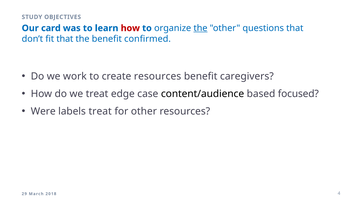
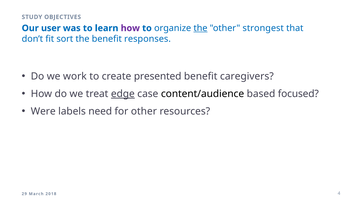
card: card -> user (51, 28)
how colour: red -> purple (130, 28)
questions: questions -> strongest (263, 28)
fit that: that -> sort (65, 39)
confirmed: confirmed -> responses (147, 39)
create resources: resources -> presented (158, 77)
edge underline: none -> present (123, 94)
labels treat: treat -> need (100, 112)
